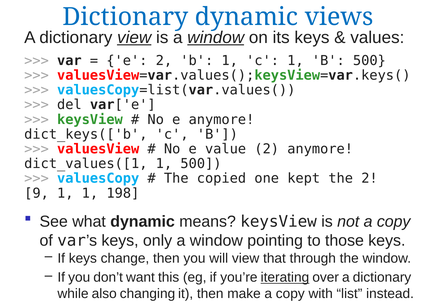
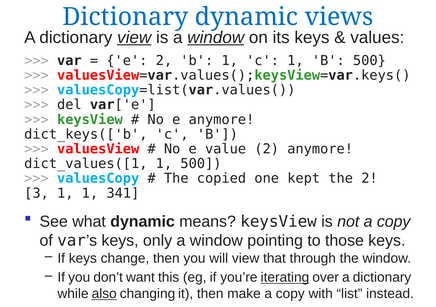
9: 9 -> 3 (37, 193)
198: 198 -> 341 (123, 193)
also underline: none -> present (104, 294)
